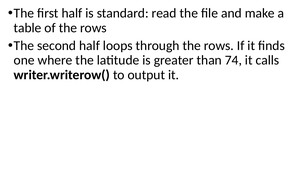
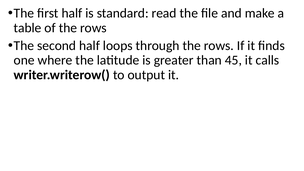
74: 74 -> 45 (233, 60)
